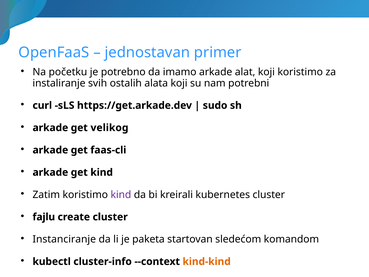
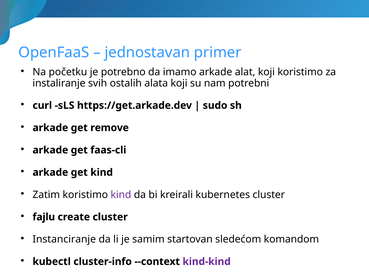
velikog: velikog -> remove (110, 128)
paketa: paketa -> samim (148, 239)
kind-kind colour: orange -> purple (207, 261)
